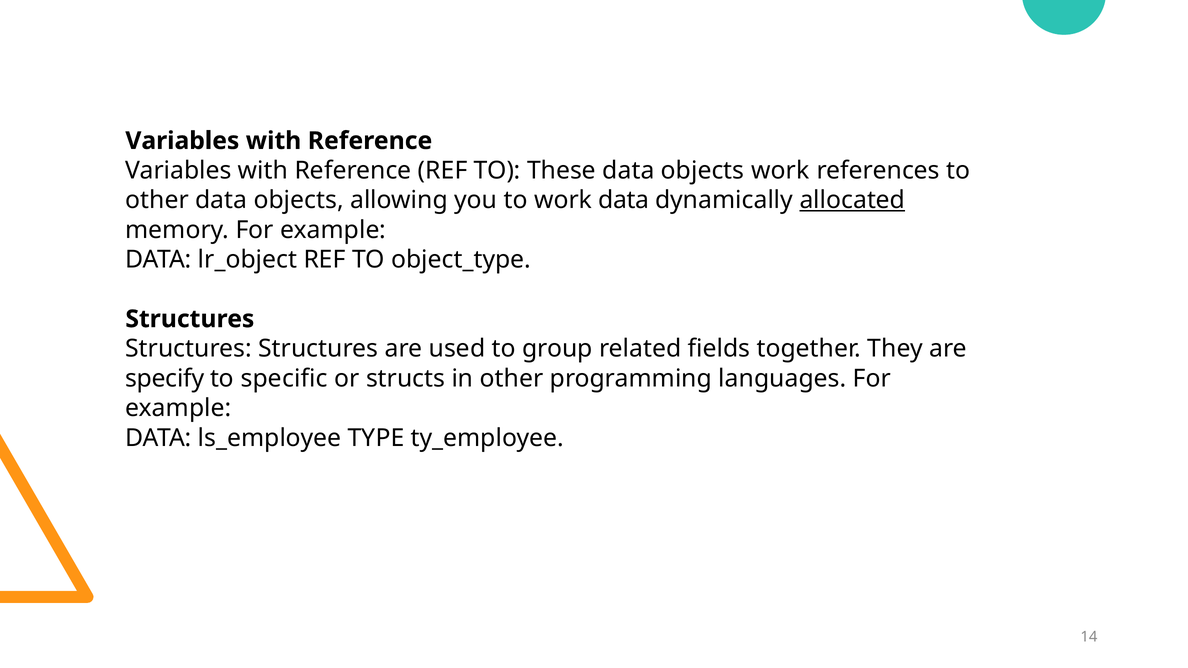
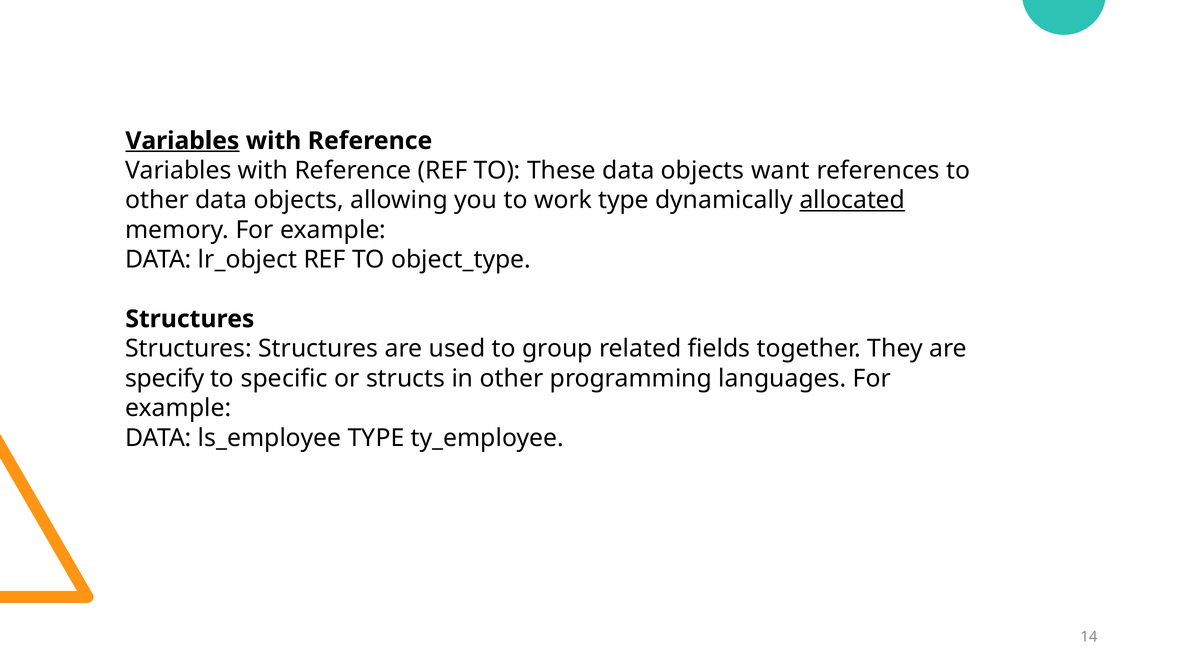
Variables underline: none -> present (182, 141)
objects work: work -> want (780, 171)
work data: data -> type (624, 200)
